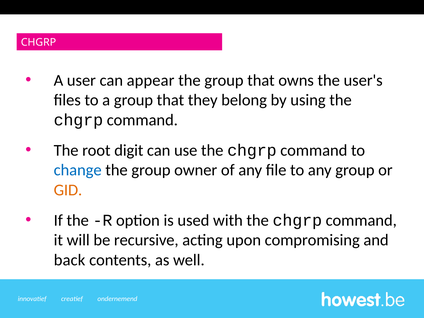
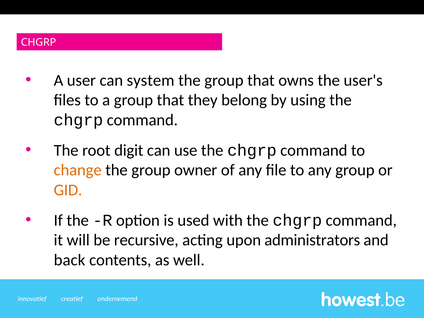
appear: appear -> system (151, 80)
change colour: blue -> orange (78, 170)
compromising: compromising -> administrators (312, 240)
